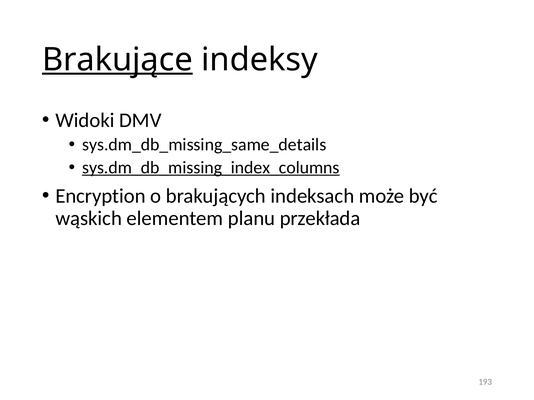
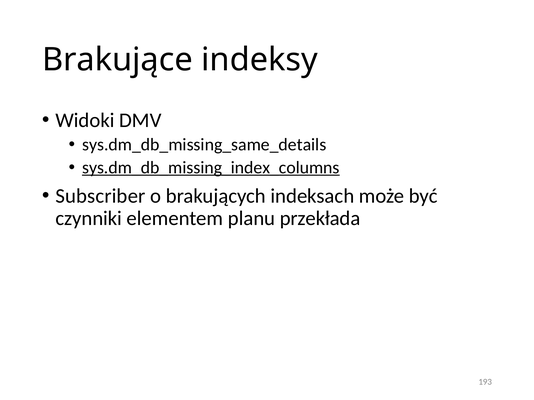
Brakujące underline: present -> none (117, 60)
Encryption: Encryption -> Subscriber (100, 196)
wąskich: wąskich -> czynniki (89, 218)
